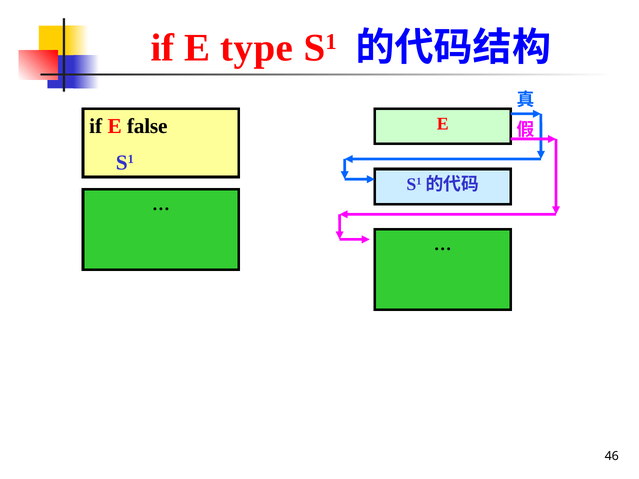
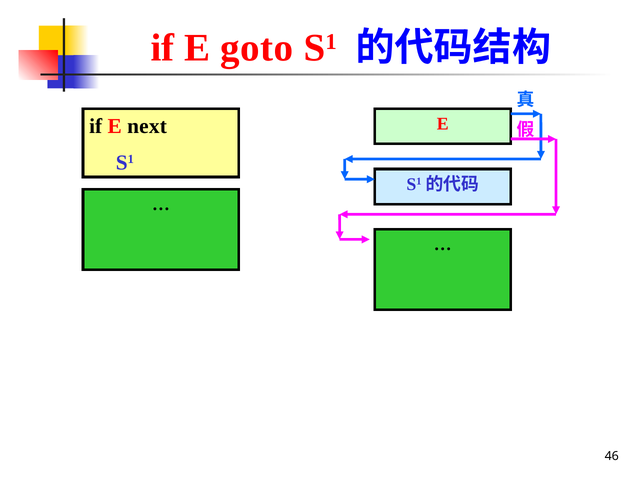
type: type -> goto (257, 48)
false: false -> next (147, 126)
